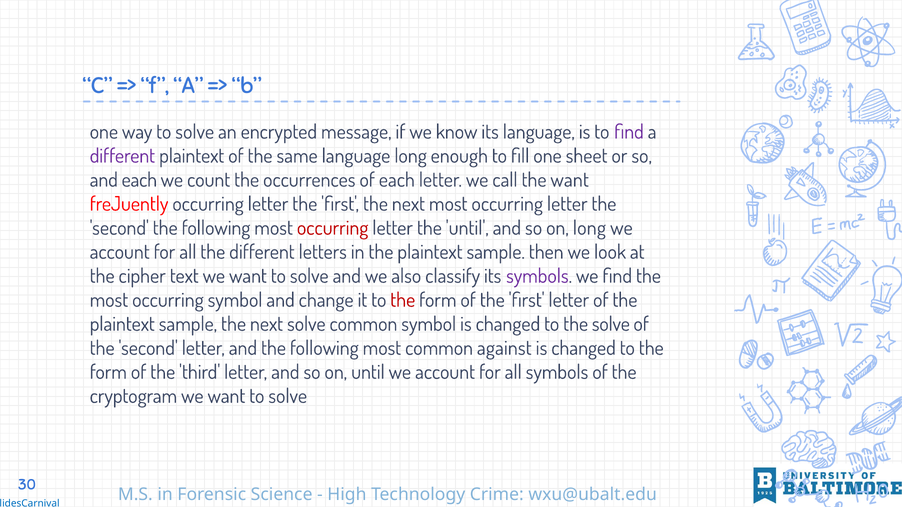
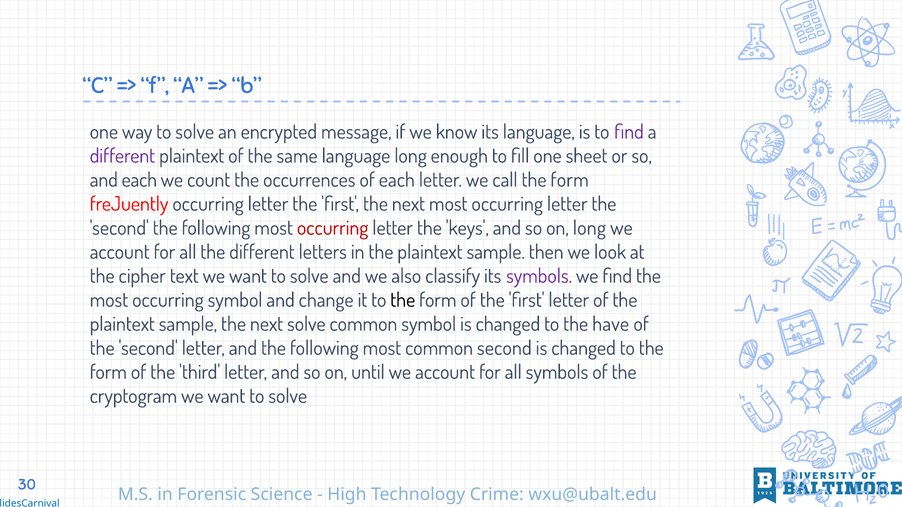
call the want: want -> form (570, 180)
the until: until -> keys (467, 228)
the colour: red -> black (403, 300)
the solve: solve -> have (611, 324)
common against: against -> second (504, 349)
